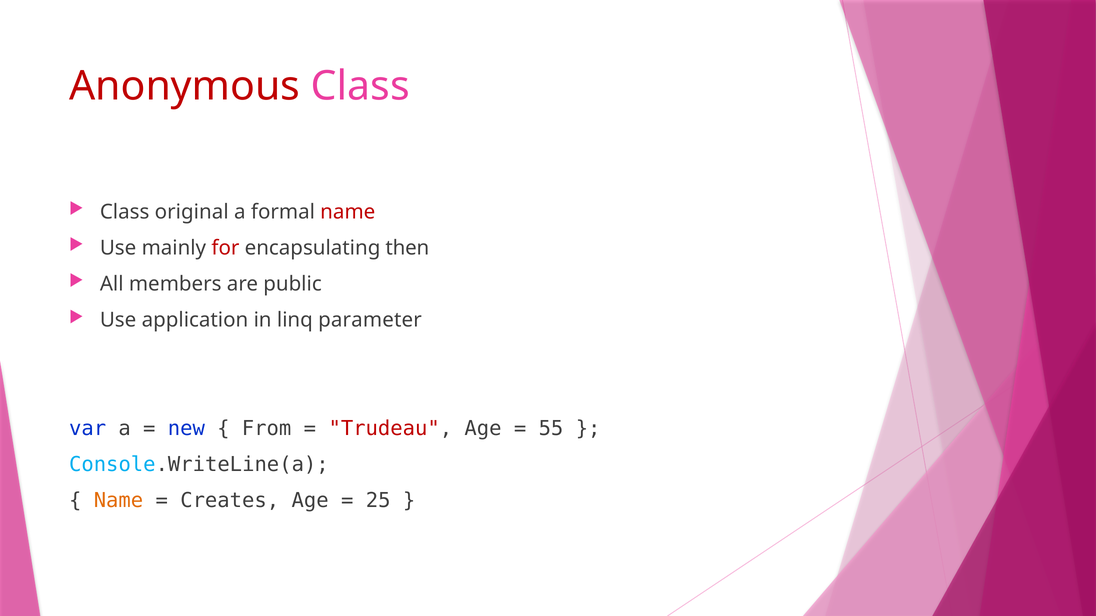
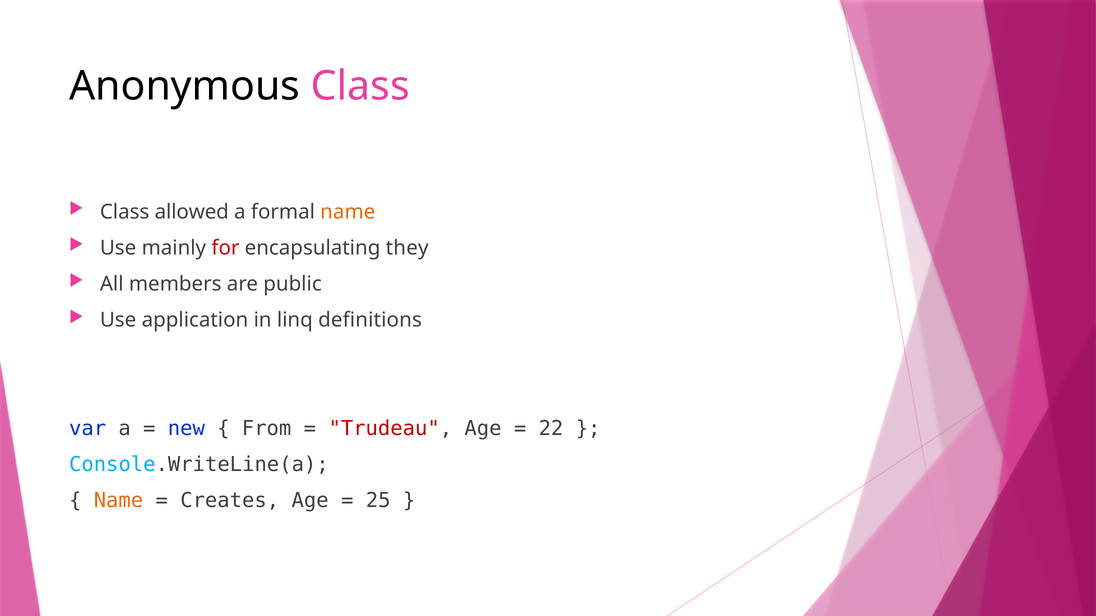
Anonymous colour: red -> black (185, 86)
original: original -> allowed (192, 212)
name colour: red -> orange (348, 212)
then: then -> they (407, 248)
parameter: parameter -> definitions (370, 320)
55: 55 -> 22 (551, 429)
